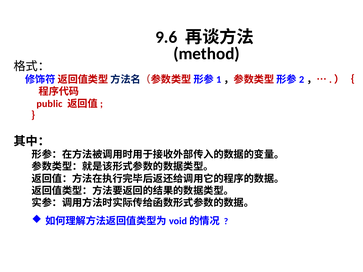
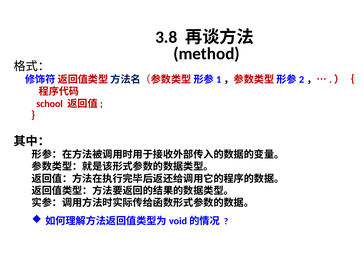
9.6: 9.6 -> 3.8 (166, 37)
public: public -> school (50, 104)
